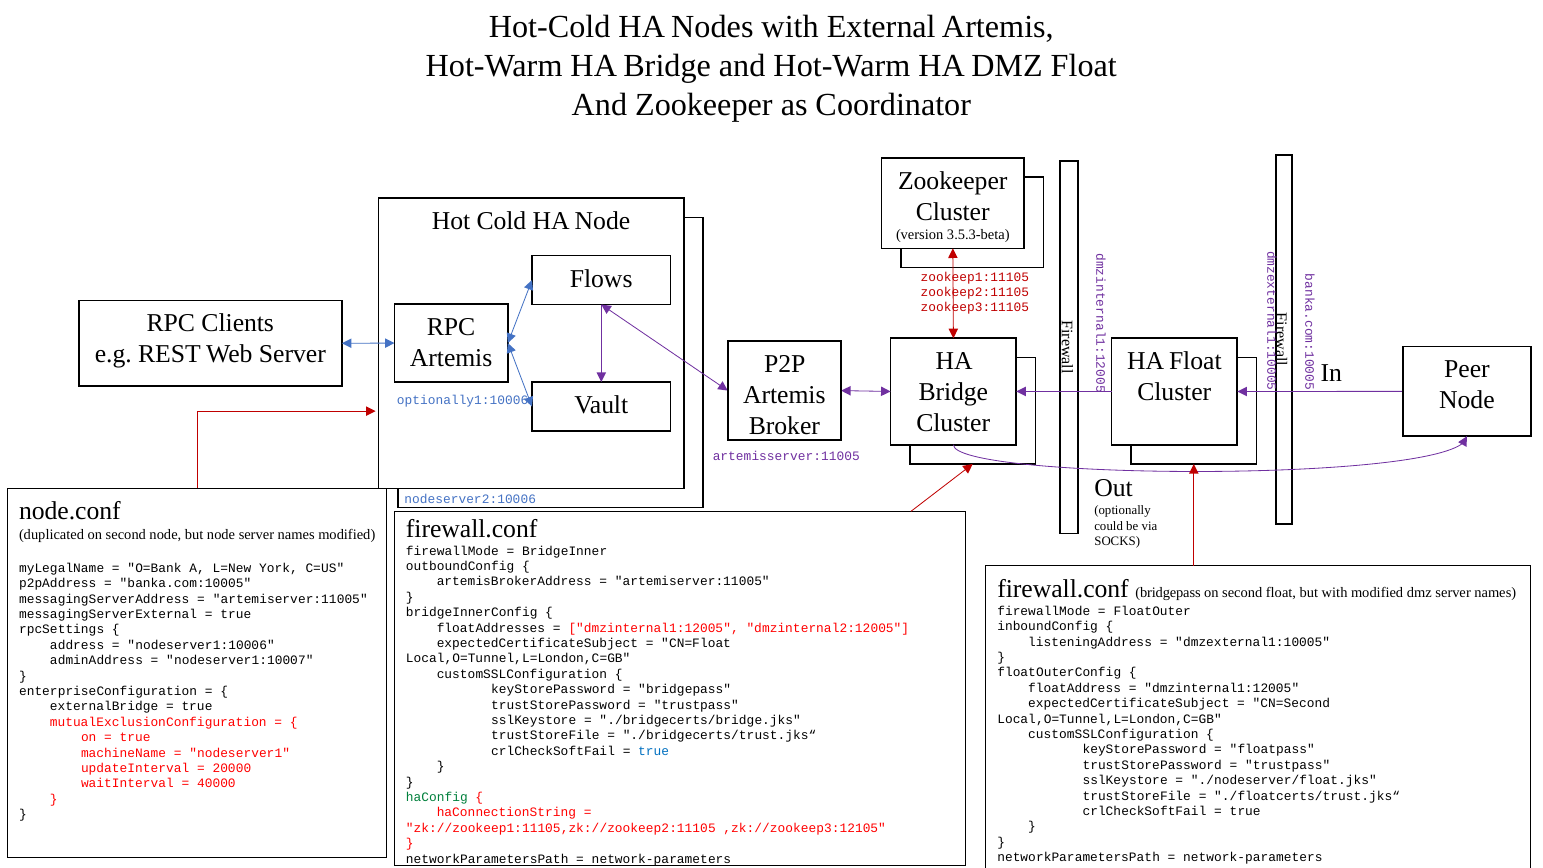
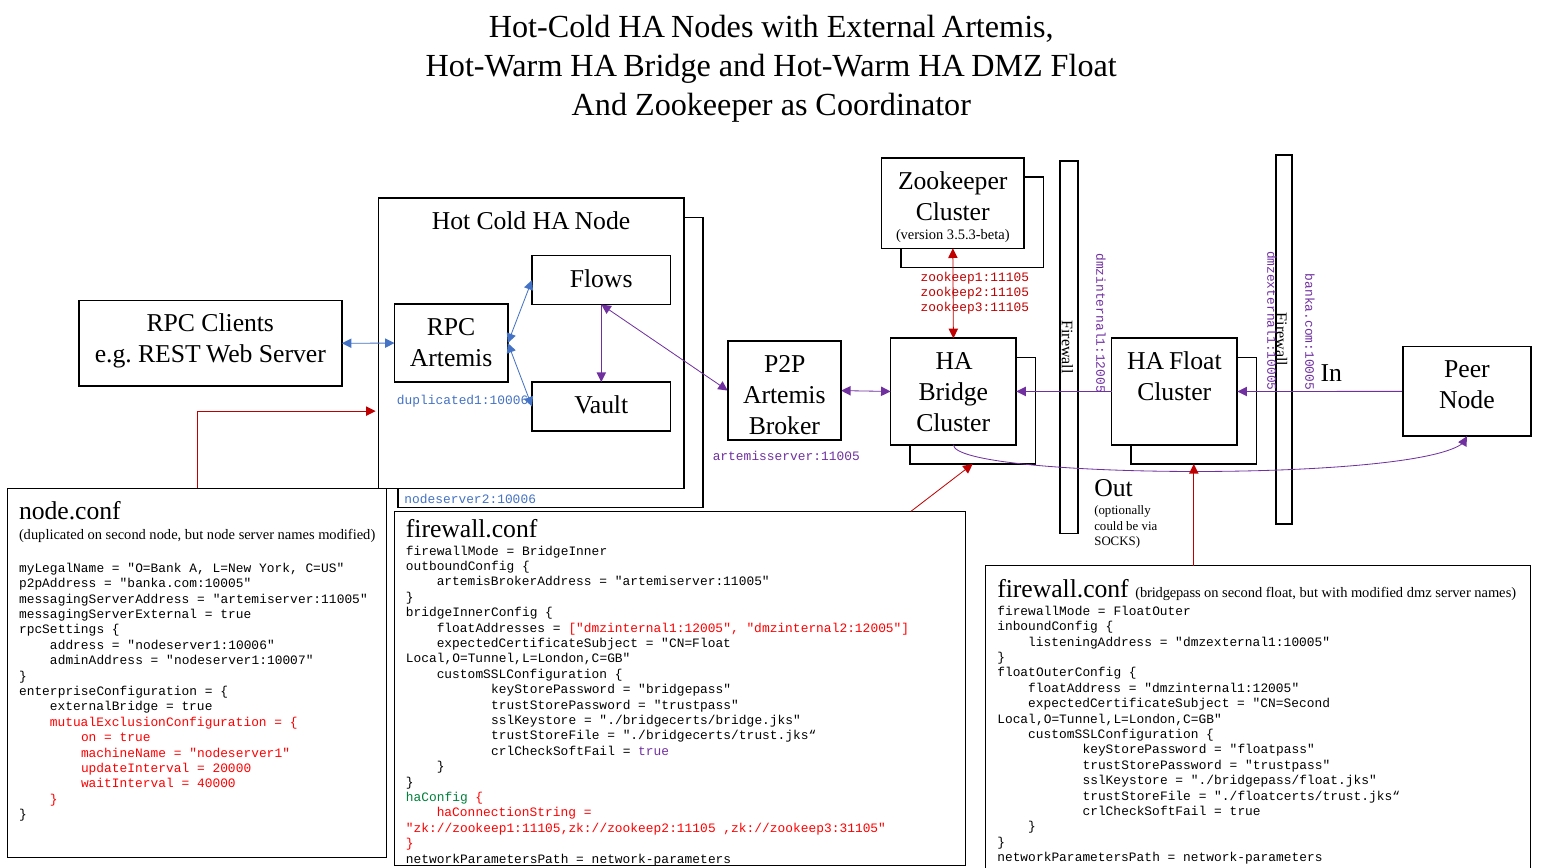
optionally1:10006: optionally1:10006 -> duplicated1:10006 (463, 401)
true colour: blue -> purple (654, 751)
./nodeserver/float.jks: ./nodeserver/float.jks -> ./bridgepass/float.jks (1284, 780)
,zk://zookeep3:12105: ,zk://zookeep3:12105 -> ,zk://zookeep3:31105 (805, 828)
